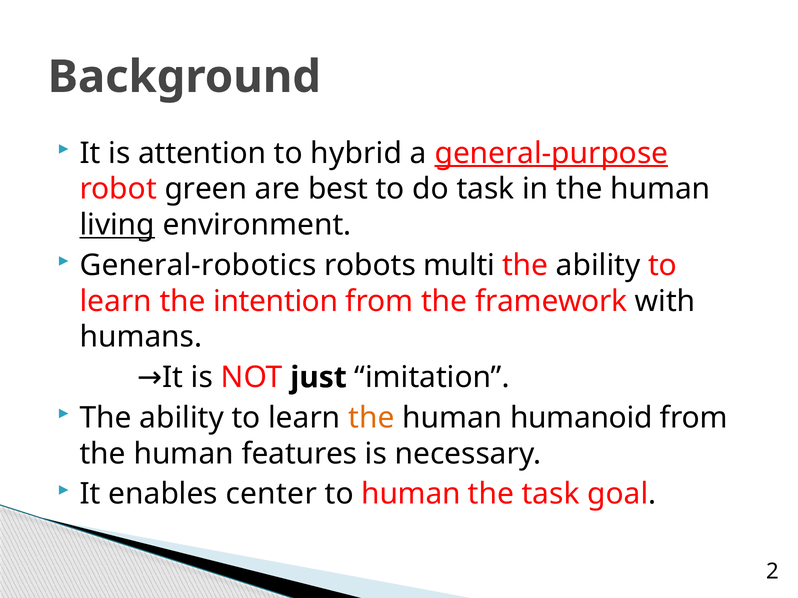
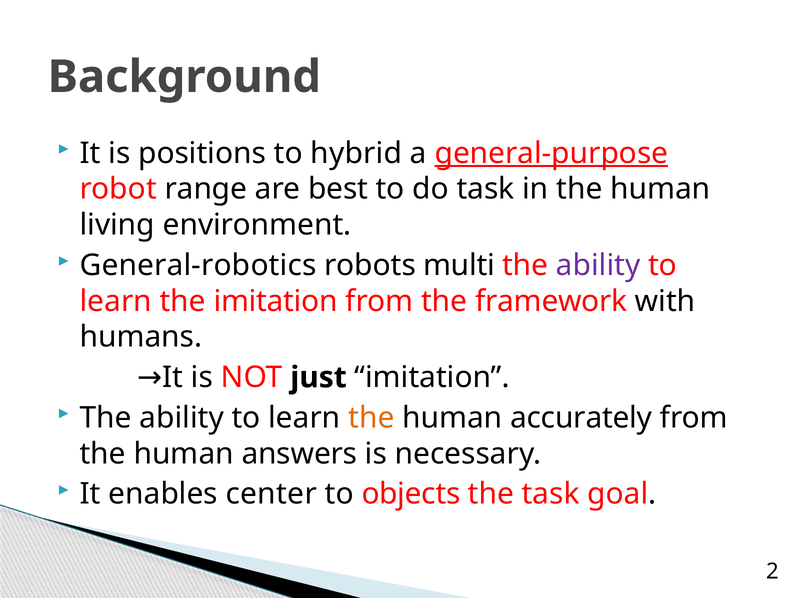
attention: attention -> positions (202, 153)
green: green -> range (206, 189)
living underline: present -> none (117, 225)
ability colour: black -> purple (598, 266)
the intention: intention -> imitation (276, 301)
humanoid: humanoid -> accurately (581, 418)
features: features -> answers (299, 454)
to human: human -> objects (411, 494)
